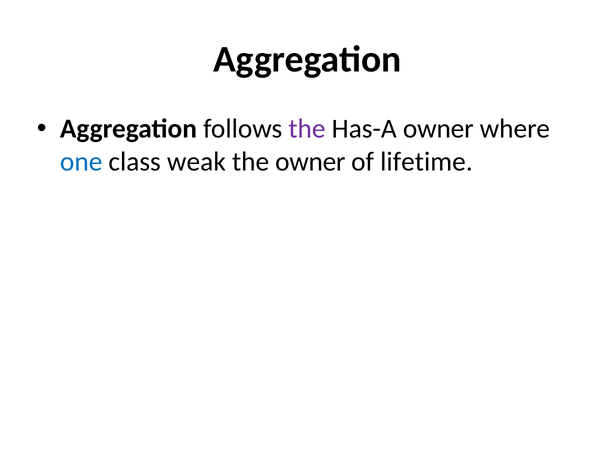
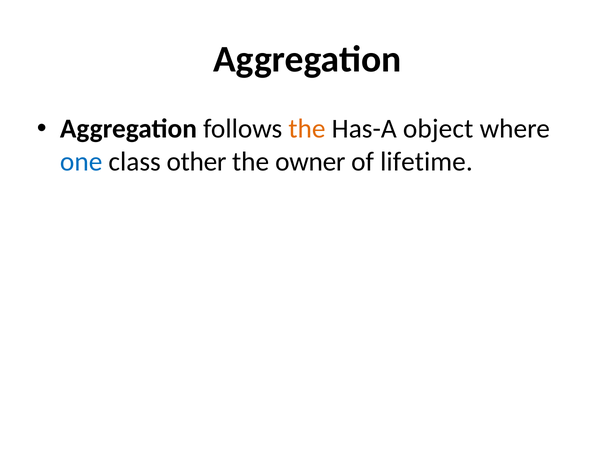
the colour: purple -> orange (307, 129)
Has-A owner: owner -> object (438, 129)
weak: weak -> other (197, 162)
